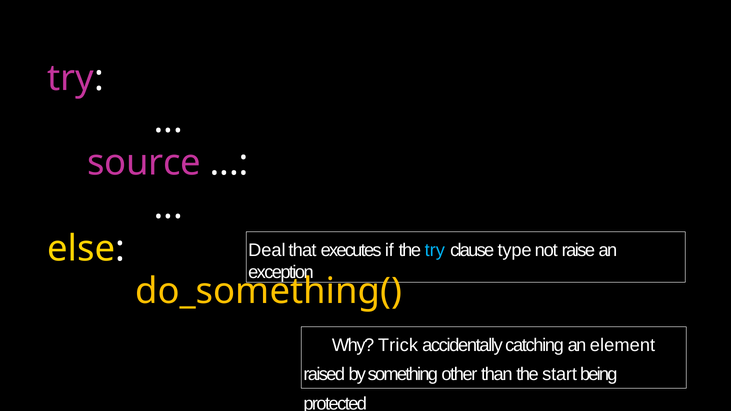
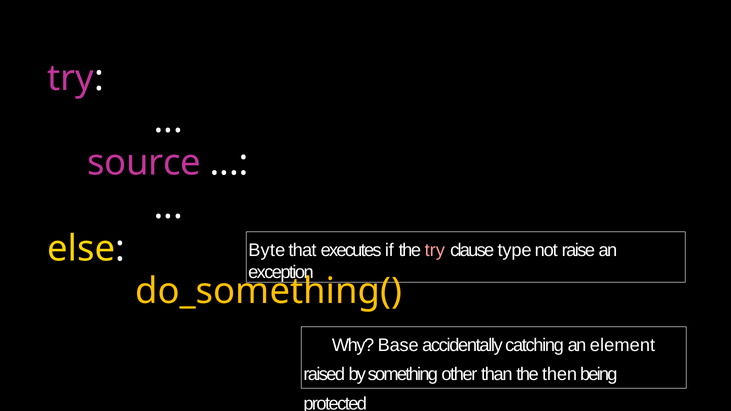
Deal: Deal -> Byte (267, 251)
try colour: light blue -> pink (435, 251)
Trick: Trick -> Base (398, 346)
start: start -> then (560, 375)
